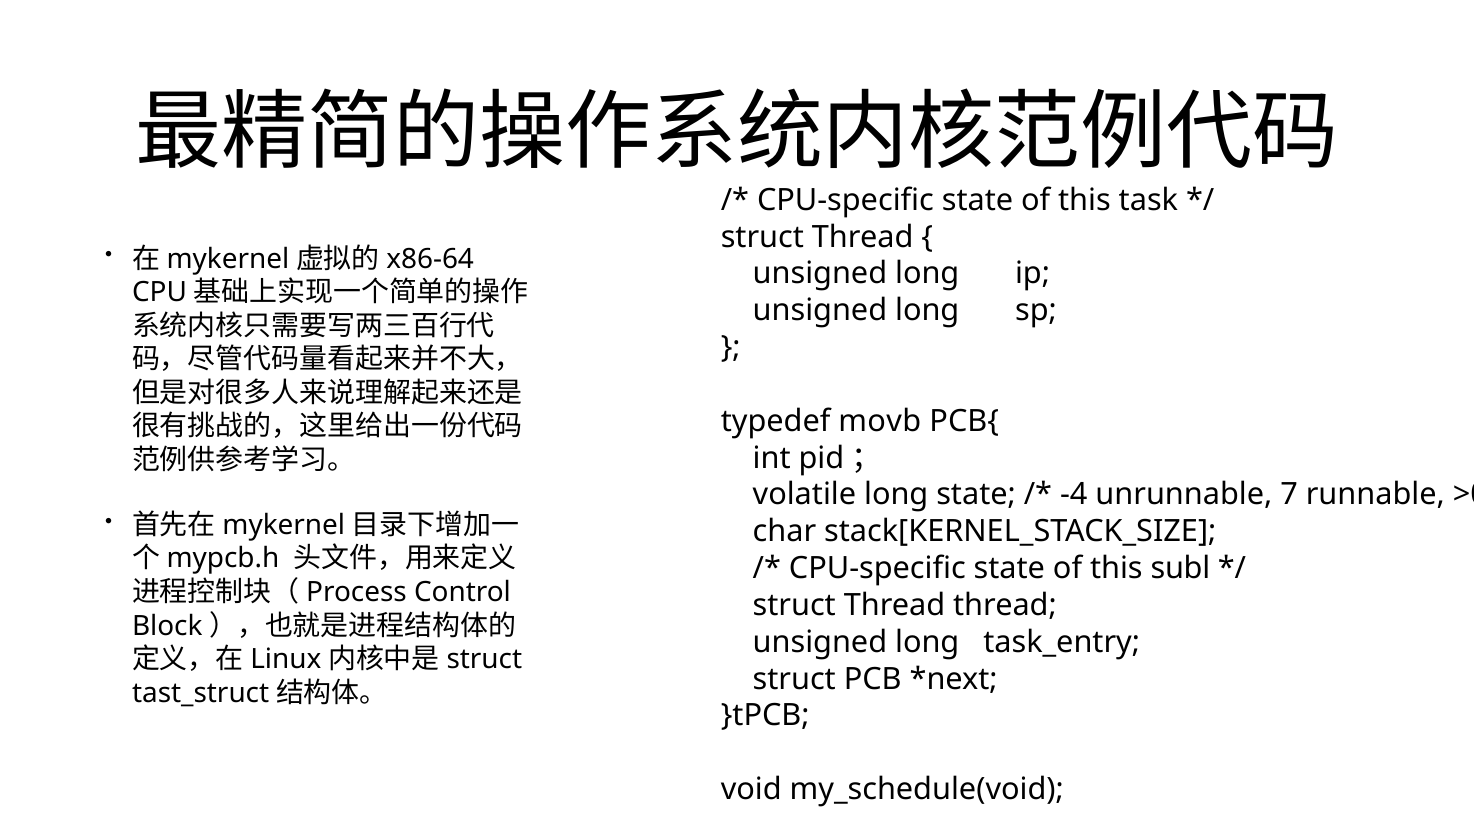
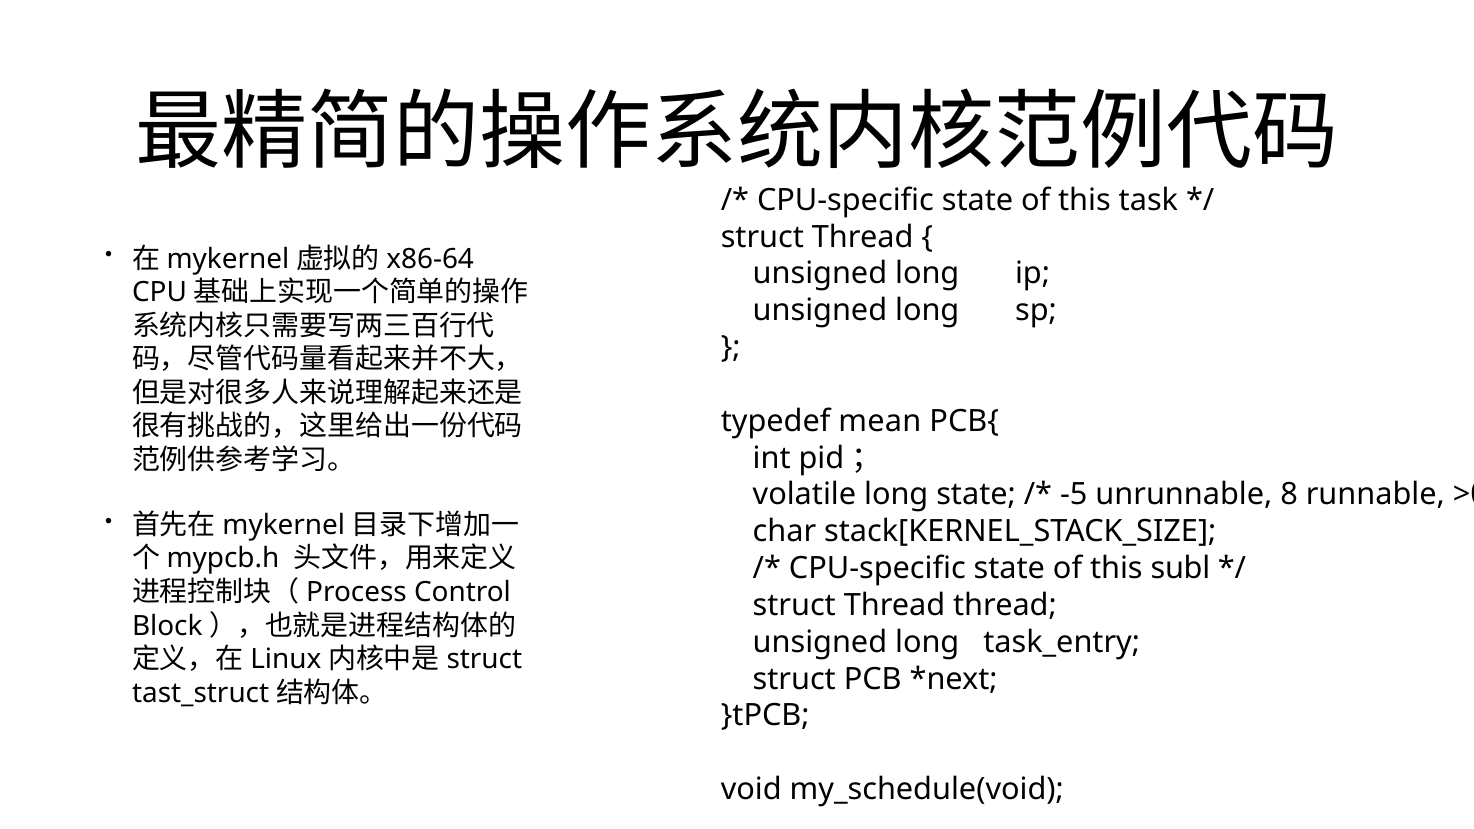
movb: movb -> mean (880, 421)
-4: -4 -> -5 (1074, 495)
7: 7 -> 8 (1289, 495)
